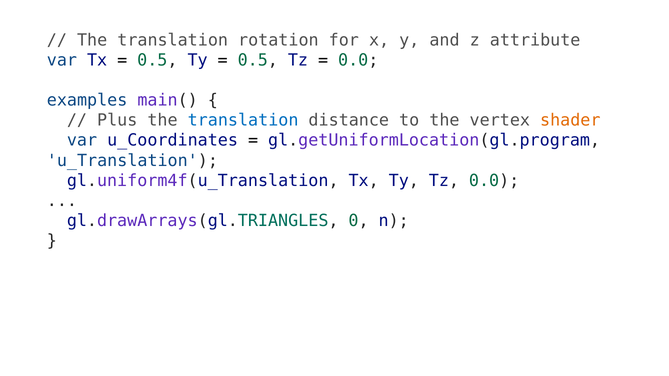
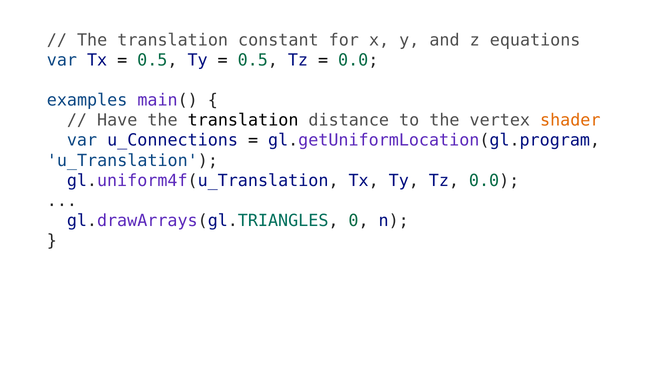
rotation: rotation -> constant (278, 40)
attribute: attribute -> equations (535, 40)
Plus: Plus -> Have (117, 121)
translation colour: blue -> black (243, 121)
u_Coordinates: u_Coordinates -> u_Connections (173, 141)
